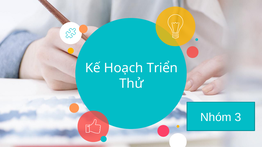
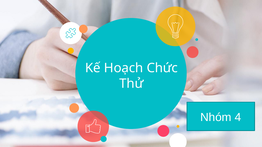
Triển: Triển -> Chức (162, 68)
3: 3 -> 4 (238, 117)
